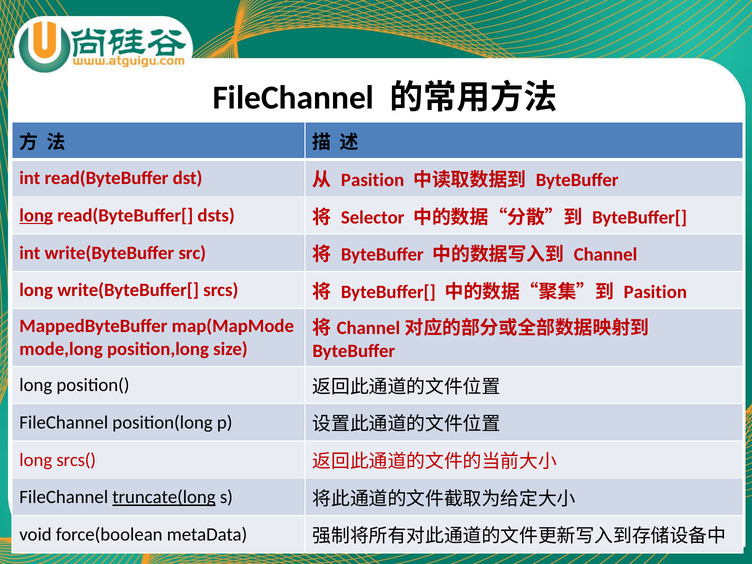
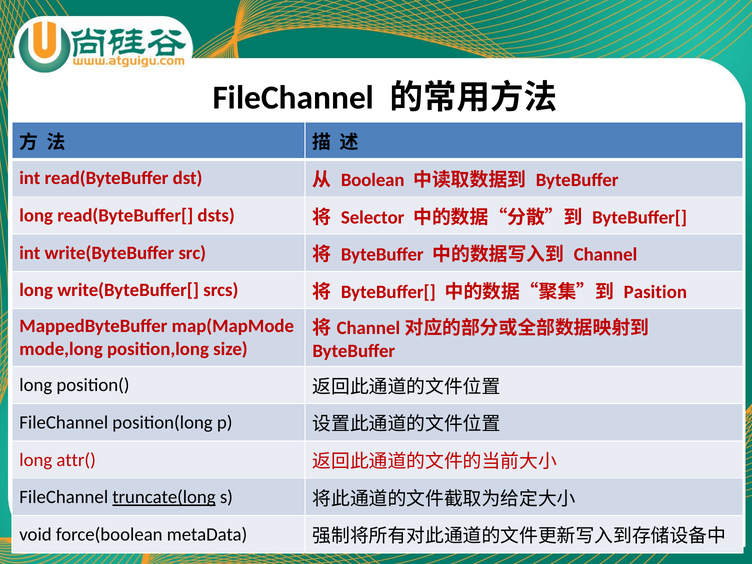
Pasition: Pasition -> Boolean (373, 180)
long underline: present -> none (36, 216)
srcs(: srcs( -> attr( (76, 460)
